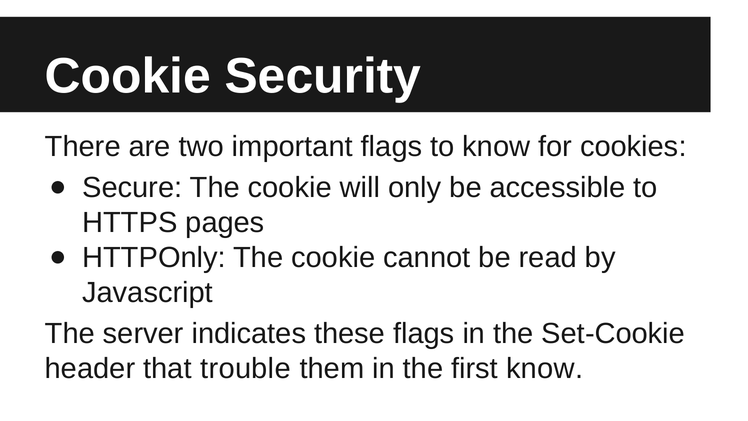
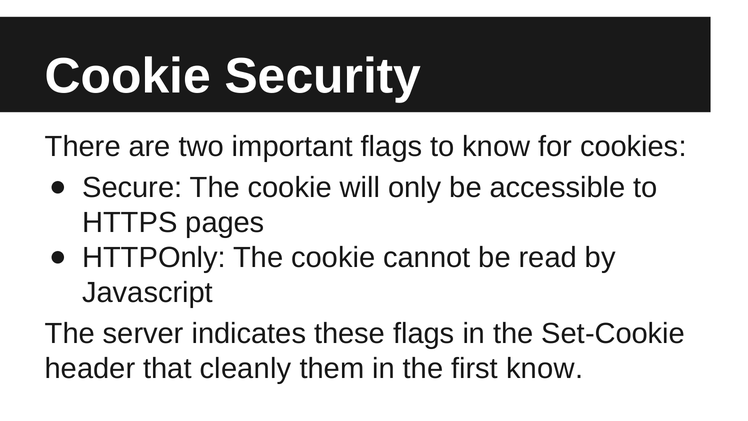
trouble: trouble -> cleanly (246, 368)
